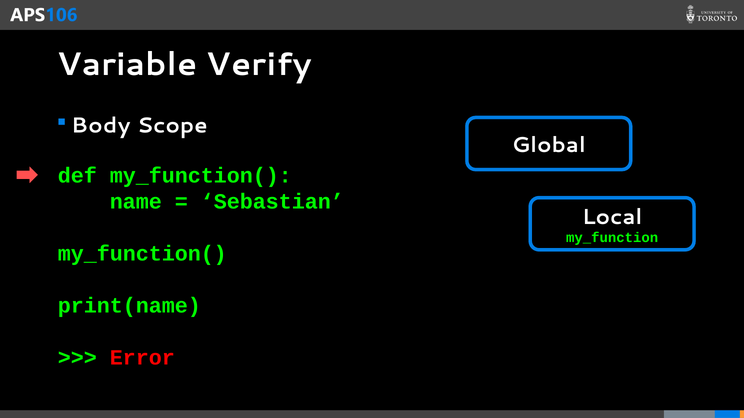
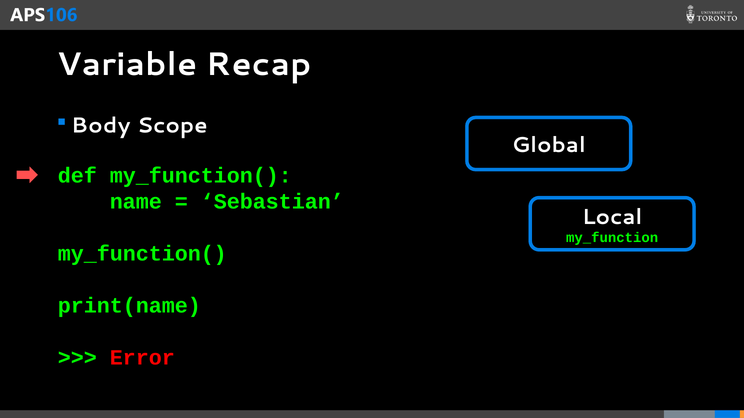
Verify: Verify -> Recap (259, 65)
